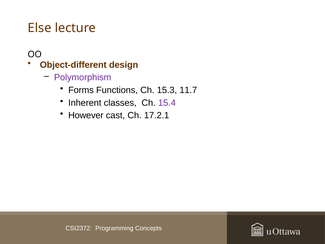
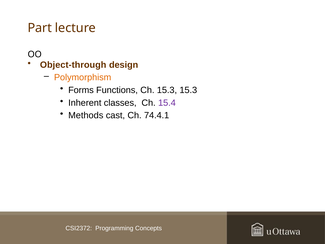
Else: Else -> Part (40, 28)
Object-different: Object-different -> Object-through (73, 65)
Polymorphism colour: purple -> orange (83, 77)
15.3 11.7: 11.7 -> 15.3 (188, 90)
However: However -> Methods (86, 115)
17.2.1: 17.2.1 -> 74.4.1 (157, 115)
